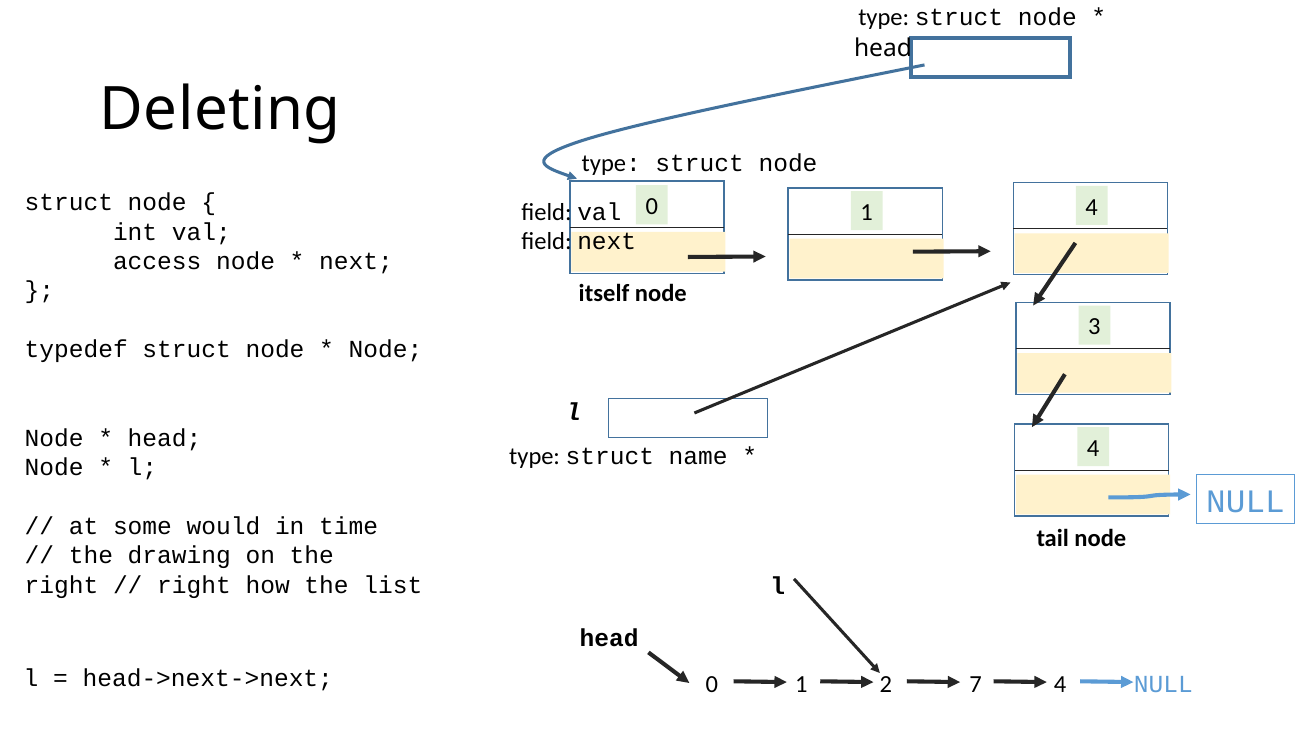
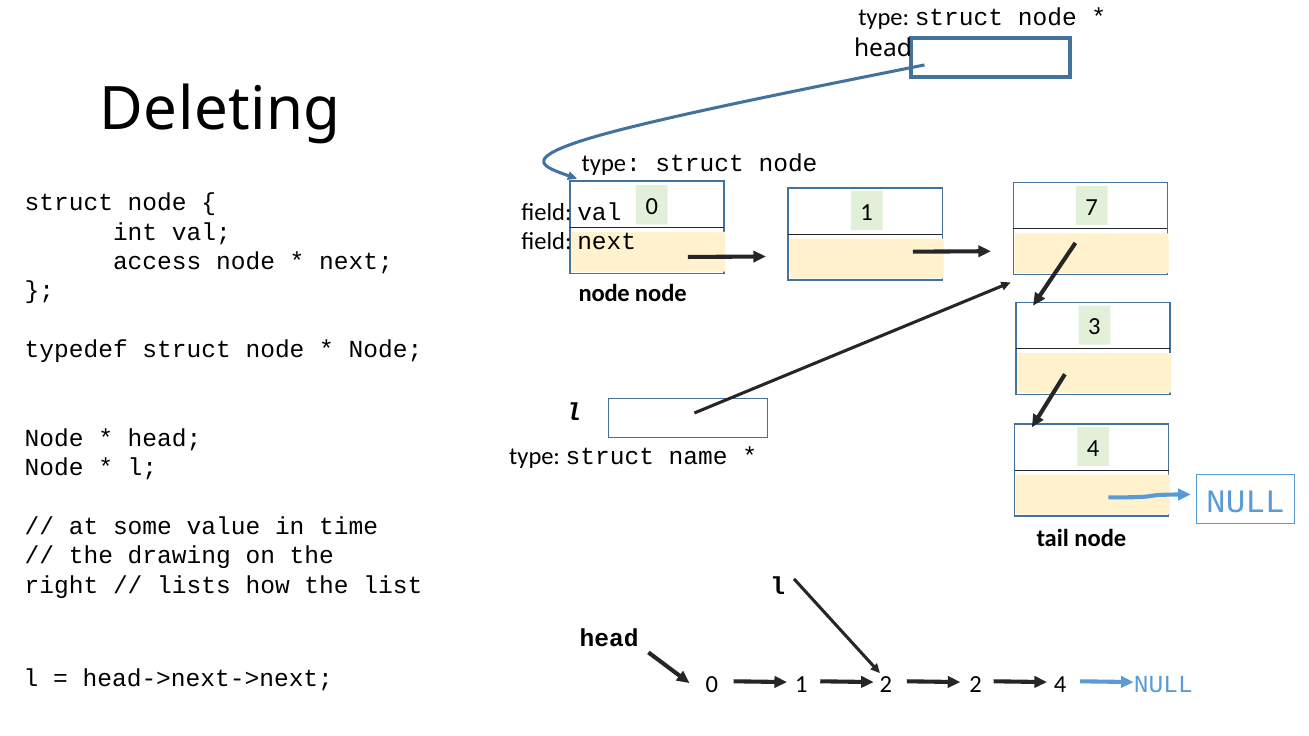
1 4: 4 -> 7 (1092, 207)
itself: itself -> node (604, 293)
would: would -> value (223, 527)
right: right -> lists (194, 586)
2 7: 7 -> 2 (976, 685)
